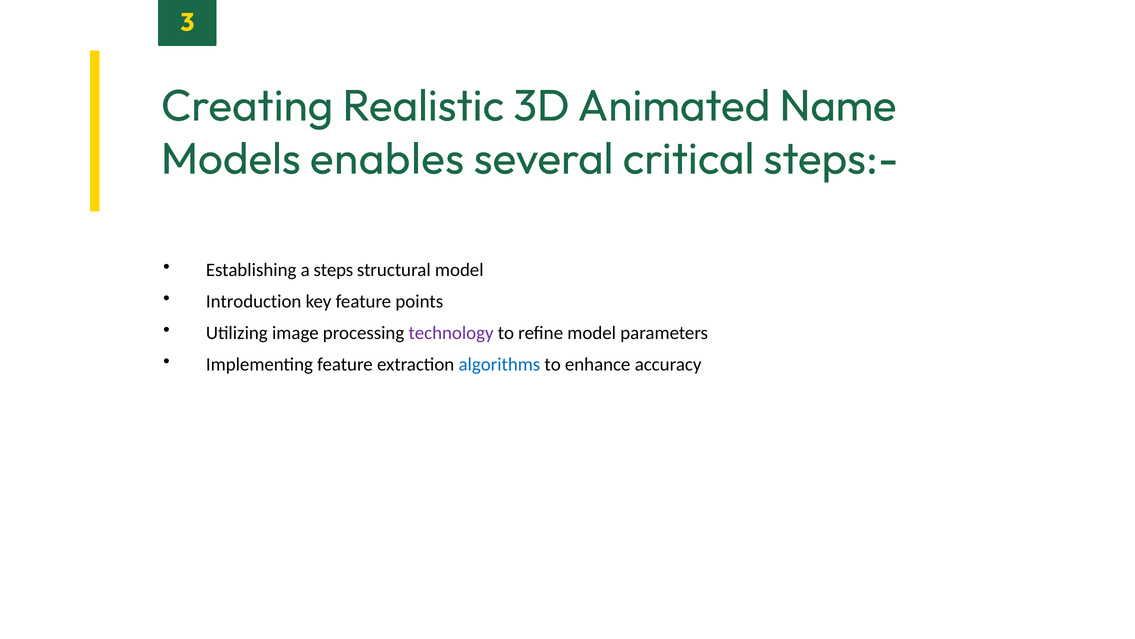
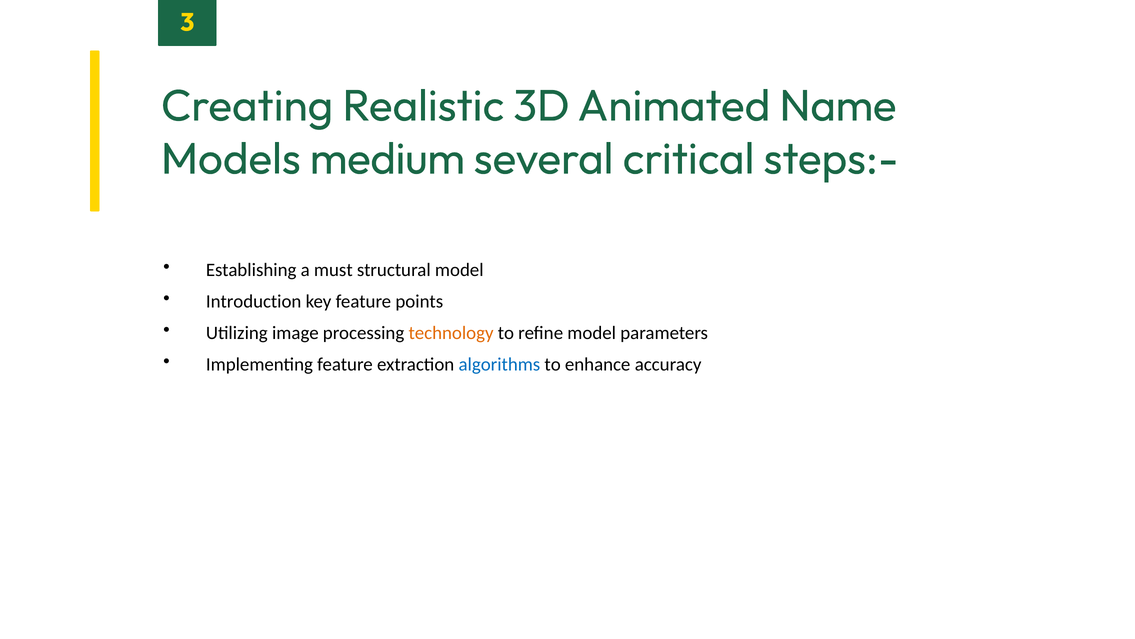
enables: enables -> medium (387, 159)
steps: steps -> must (333, 270)
technology colour: purple -> orange (451, 333)
